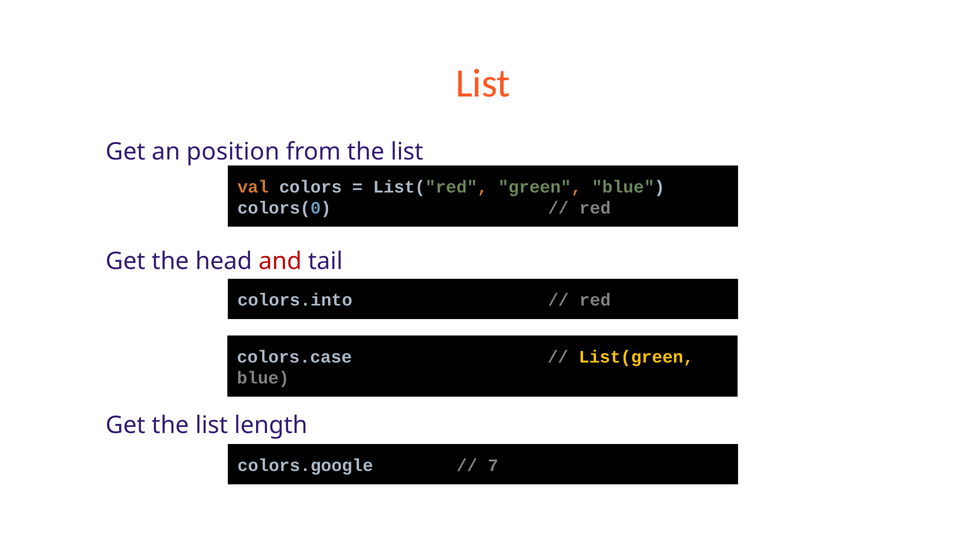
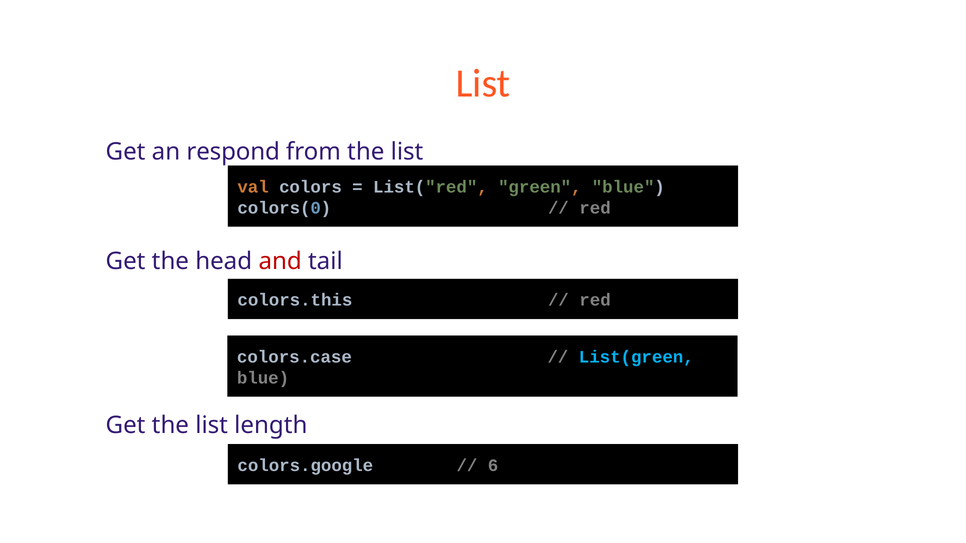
position: position -> respond (233, 152)
colors.into: colors.into -> colors.this (295, 300)
List(green colour: yellow -> light blue (636, 357)
7: 7 -> 6 (493, 466)
